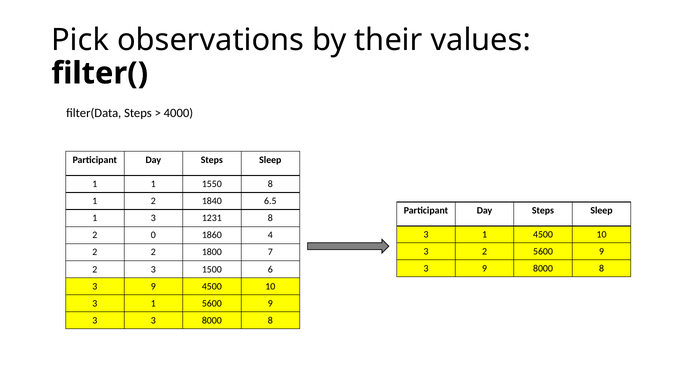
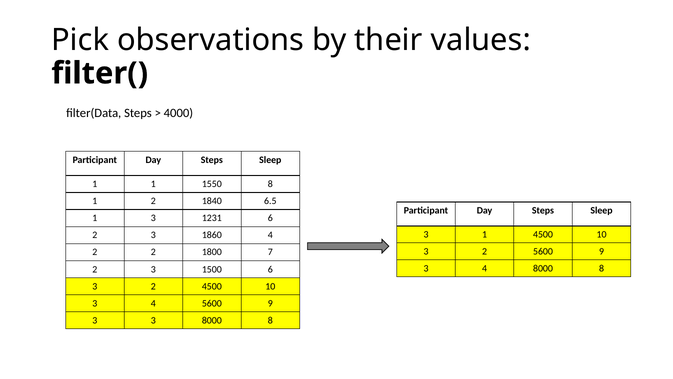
1231 8: 8 -> 6 (270, 218)
0: 0 -> 3 (153, 235)
9: 9 -> 4 (484, 268)
9: 9 -> 2 (153, 286)
1: 1 -> 4 (153, 303)
